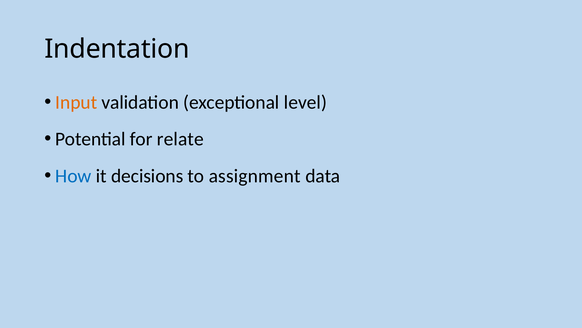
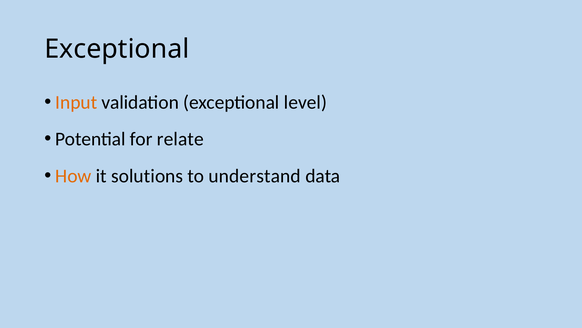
Indentation: Indentation -> Exceptional (117, 49)
How colour: blue -> orange (73, 176)
decisions: decisions -> solutions (147, 176)
assignment: assignment -> understand (255, 176)
